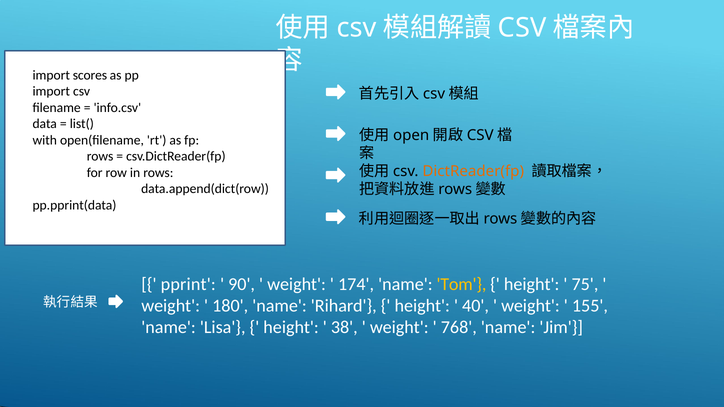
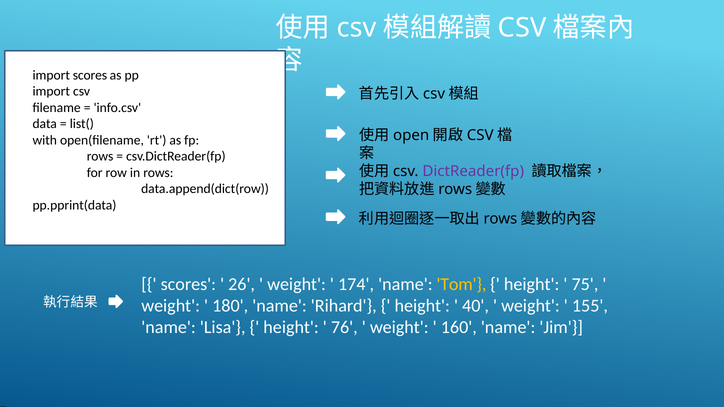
DictReader(fp colour: orange -> purple (473, 171)
pprint: pprint -> scores (188, 284)
90: 90 -> 26 (242, 284)
38: 38 -> 76 (344, 328)
768: 768 -> 160 (459, 328)
